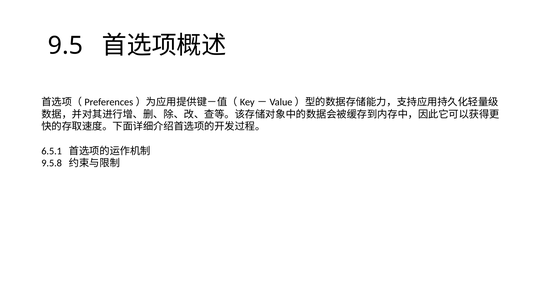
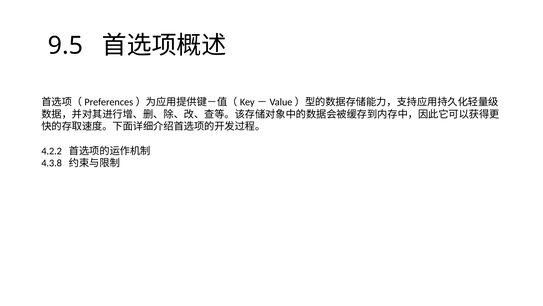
6.5.1: 6.5.1 -> 4.2.2 (52, 151)
9.5.8: 9.5.8 -> 4.3.8 (52, 163)
